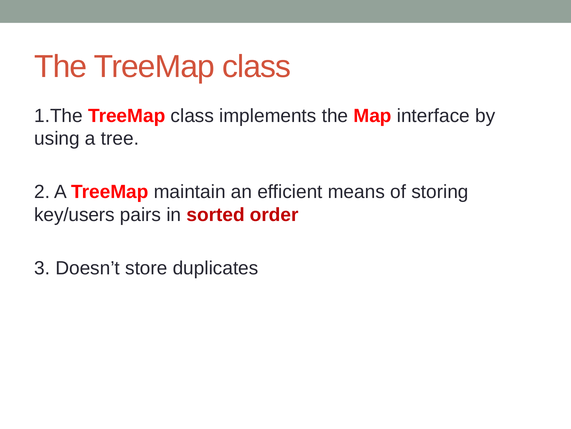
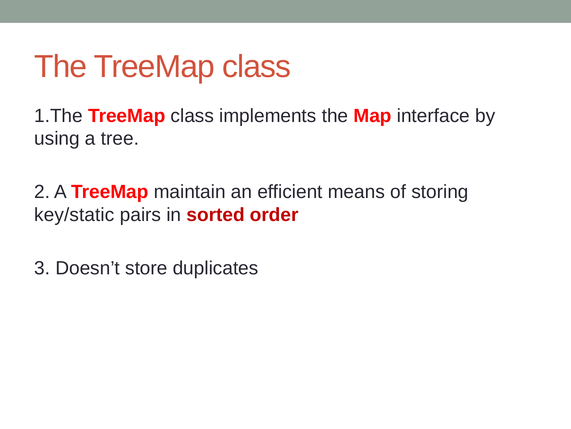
key/users: key/users -> key/static (74, 214)
